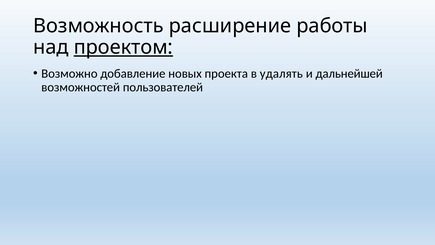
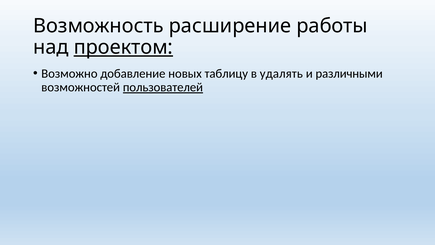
проекта: проекта -> таблицу (226, 74)
дальнейшей: дальнейшей -> различными (349, 74)
пользователей underline: none -> present (163, 87)
